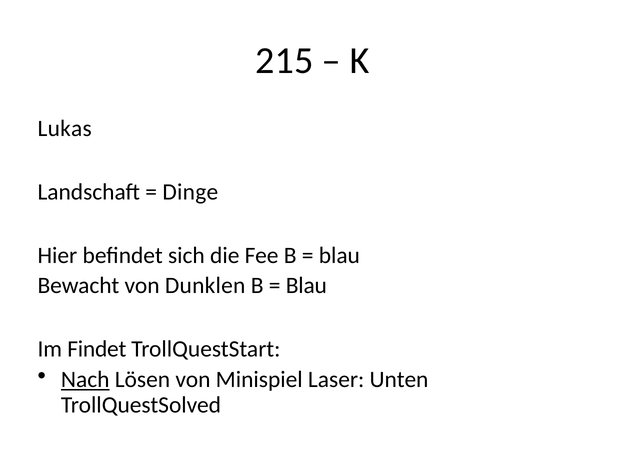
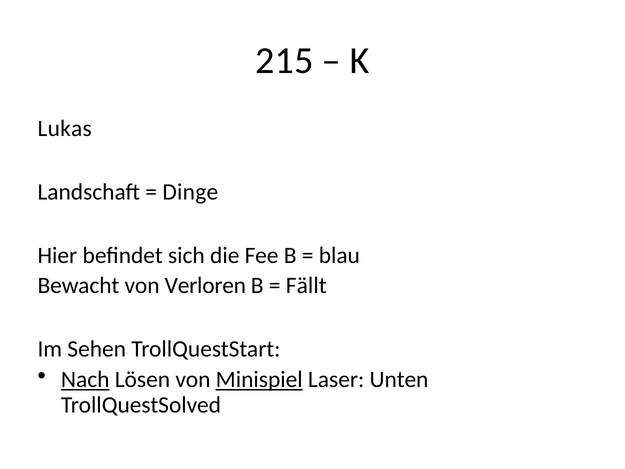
Dunklen: Dunklen -> Verloren (205, 286)
Blau: Blau -> Fällt (306, 286)
Findet: Findet -> Sehen (97, 349)
Minispiel underline: none -> present (259, 379)
